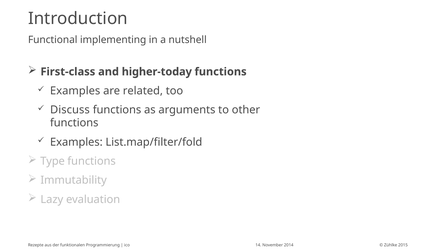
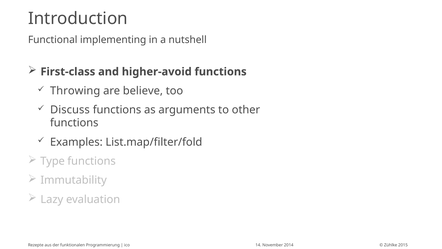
higher-today: higher-today -> higher-avoid (157, 72)
Examples: Examples -> Throwing (75, 91)
related: related -> believe (143, 91)
